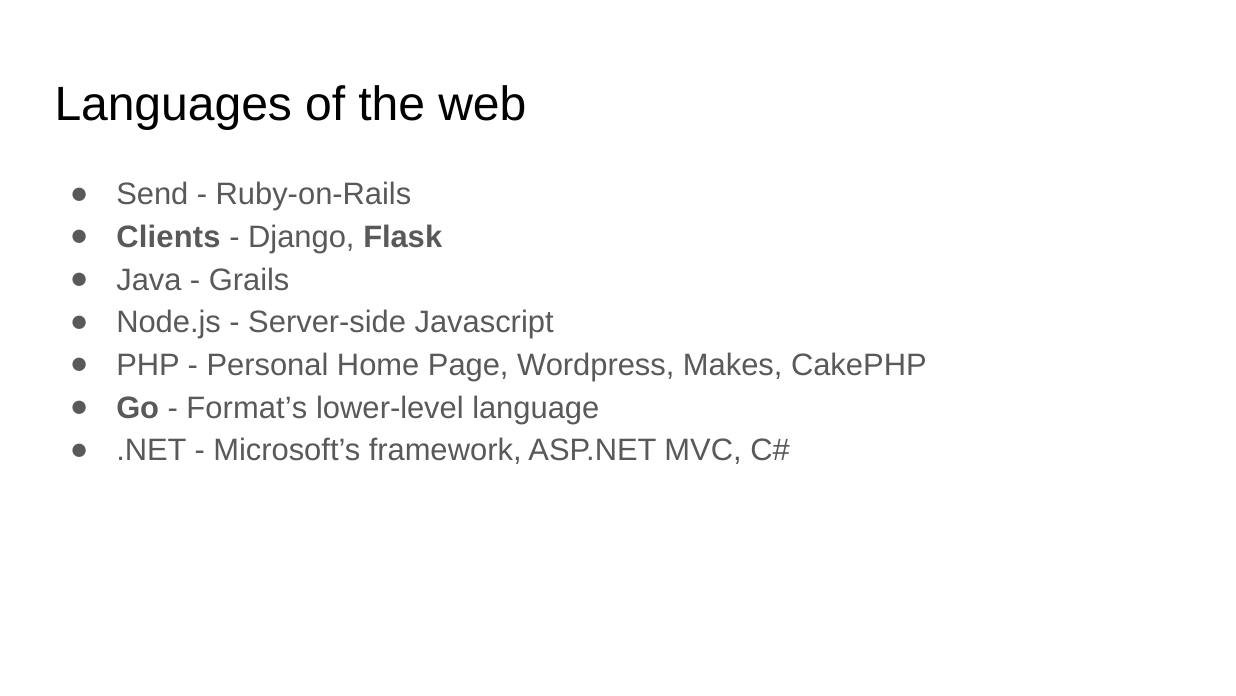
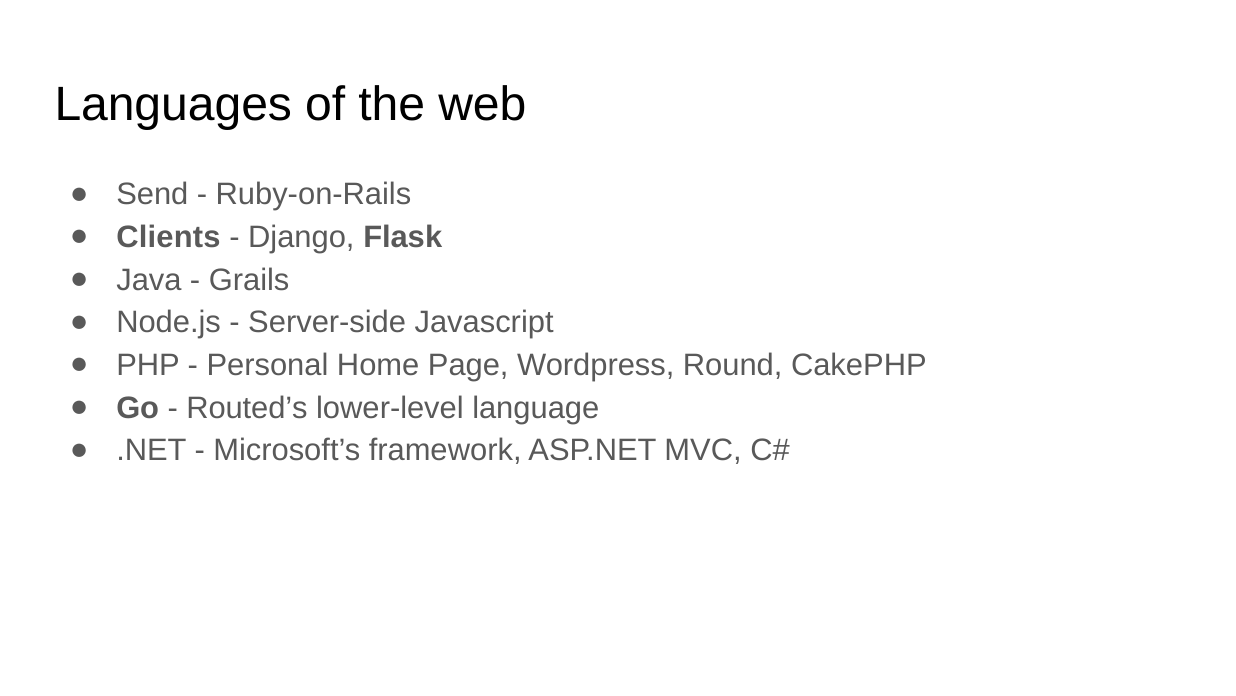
Makes: Makes -> Round (733, 365)
Format’s: Format’s -> Routed’s (247, 408)
